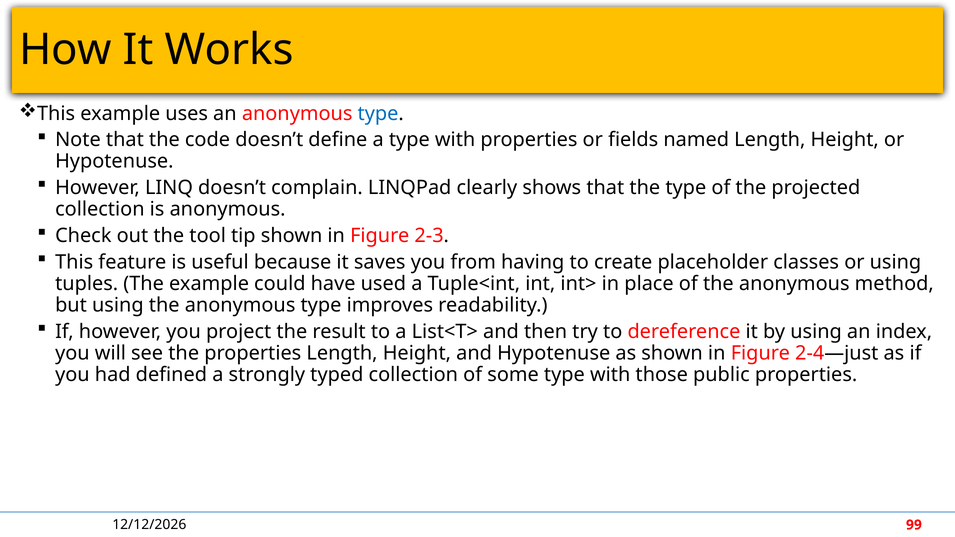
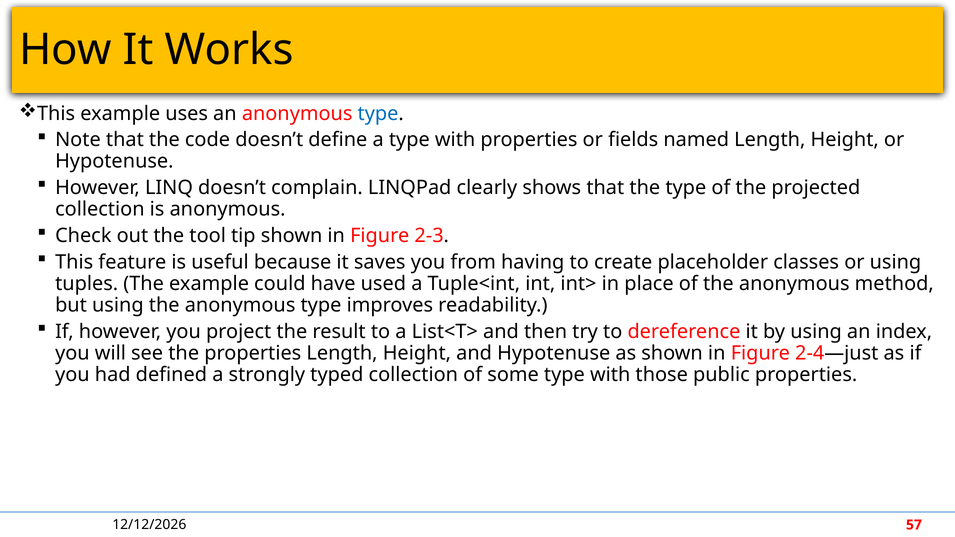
99: 99 -> 57 (914, 525)
